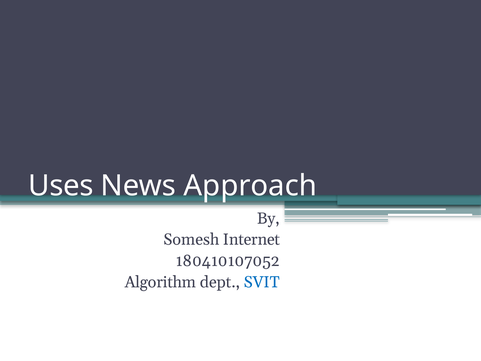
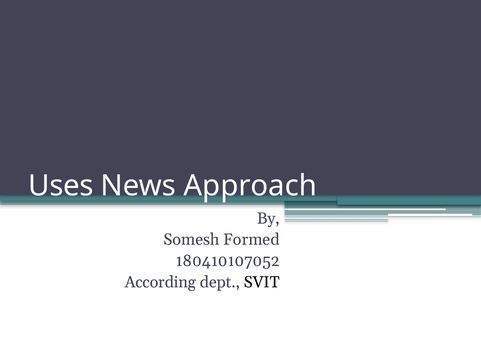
Internet: Internet -> Formed (251, 240)
Algorithm: Algorithm -> According (160, 282)
SVIT colour: blue -> black (262, 282)
